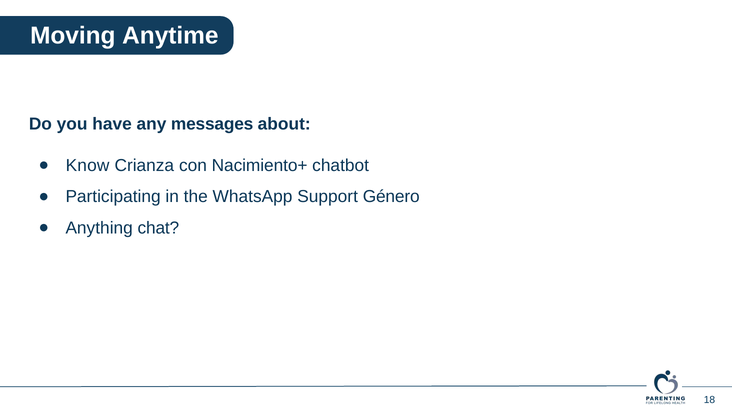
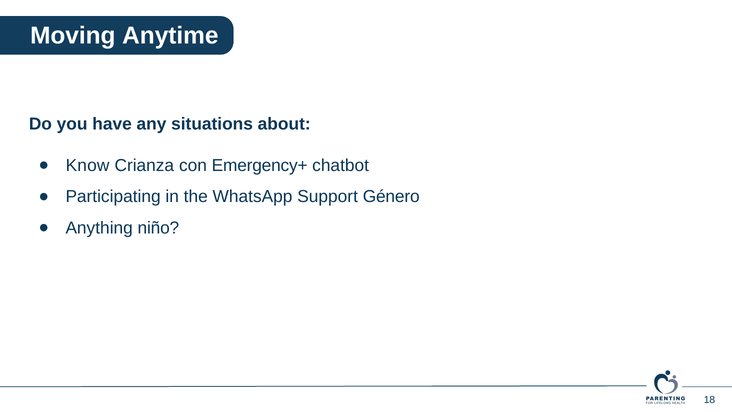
messages: messages -> situations (212, 124)
Nacimiento+: Nacimiento+ -> Emergency+ (260, 165)
chat: chat -> niño (158, 228)
